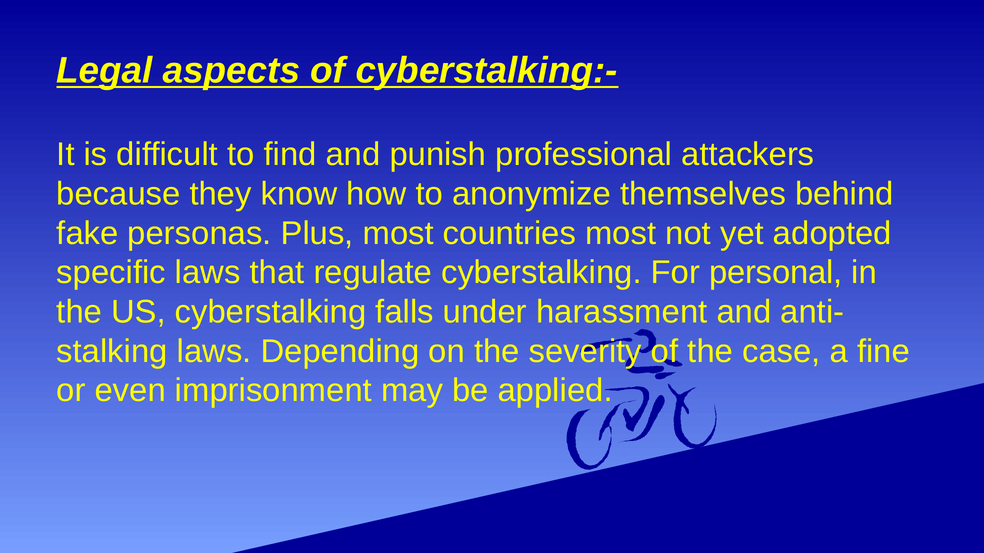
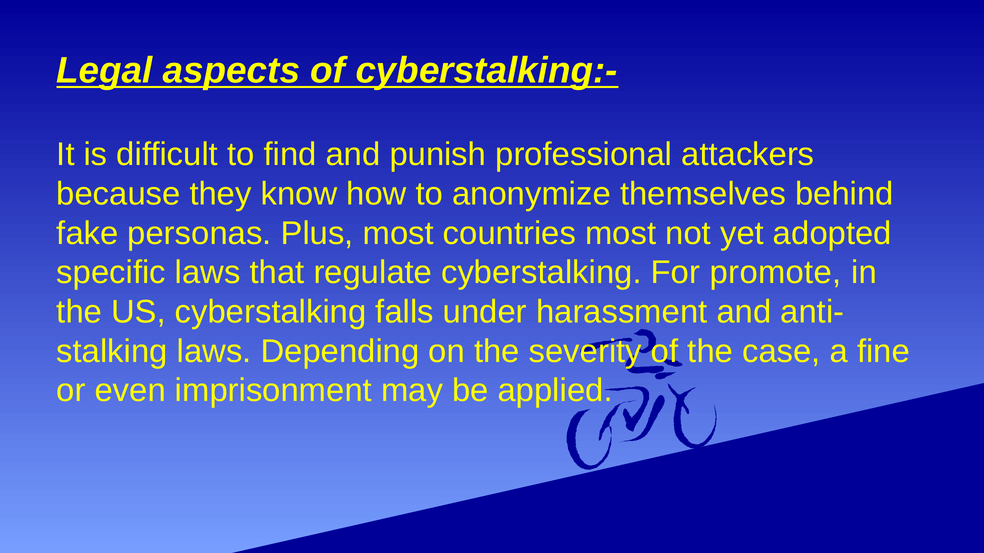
personal: personal -> promote (776, 273)
